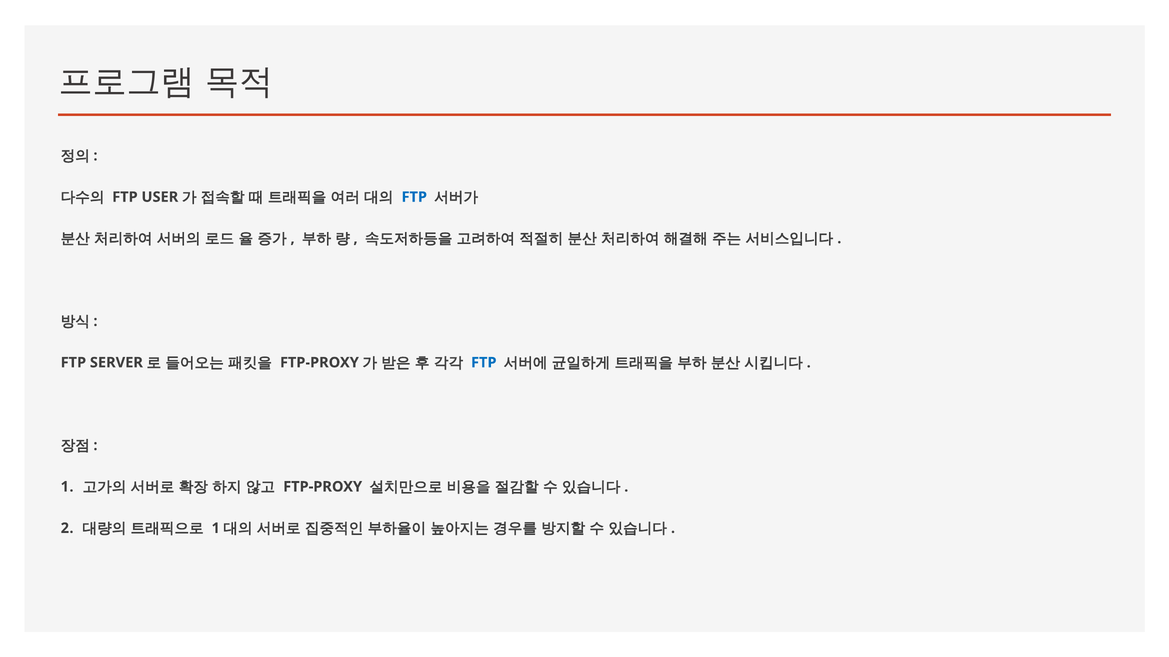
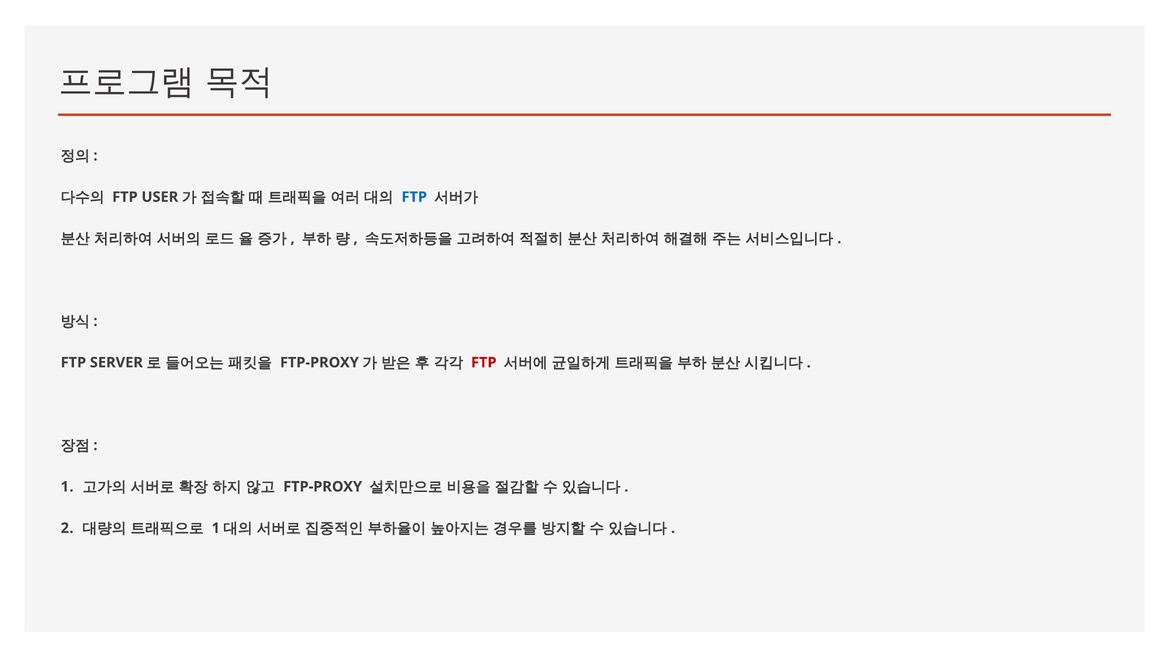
FTP colour: blue -> red (484, 363)
